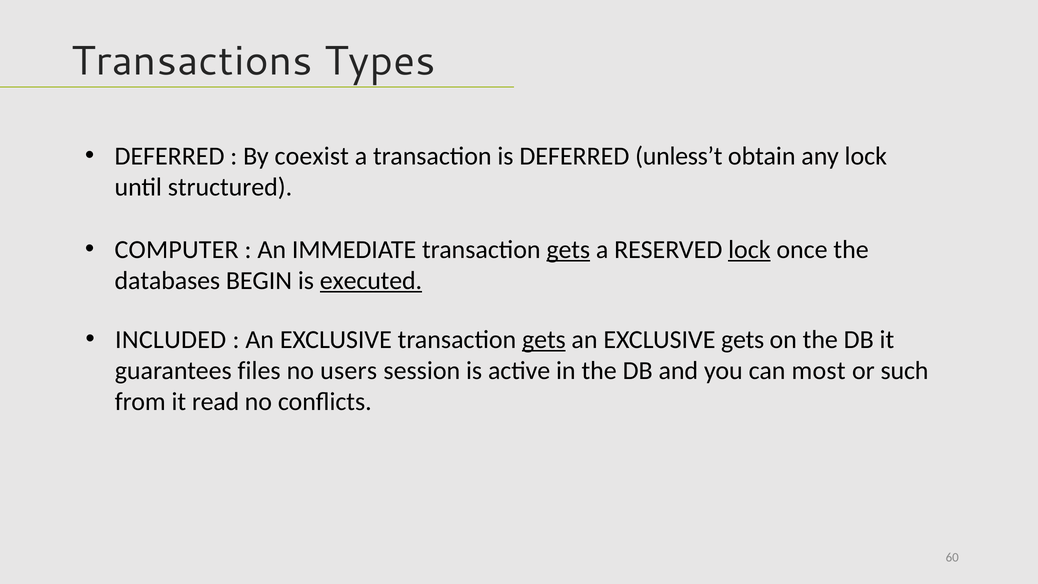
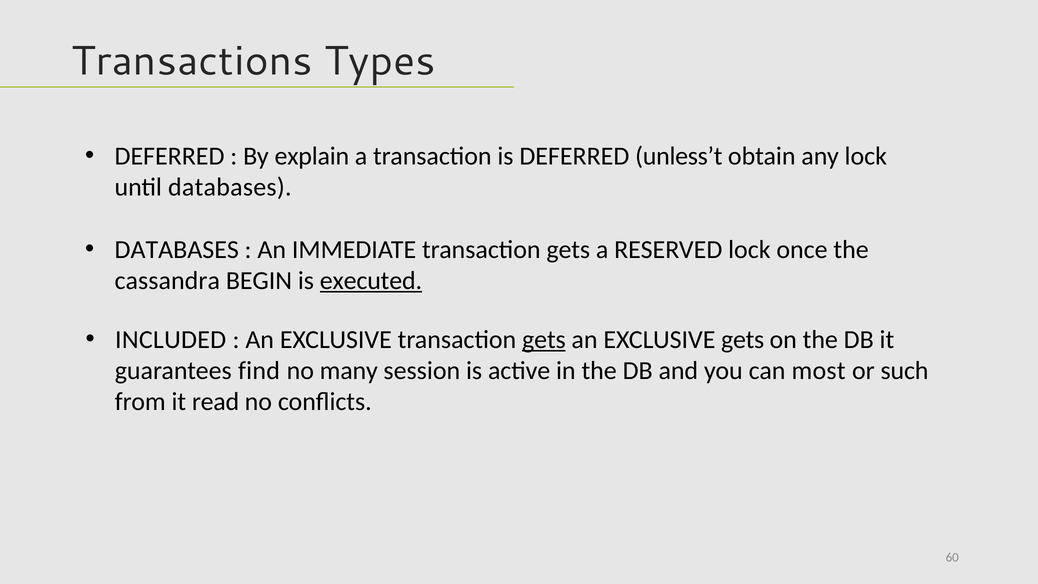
coexist: coexist -> explain (312, 156)
until structured: structured -> databases (230, 187)
COMPUTER: COMPUTER -> DATABASES (177, 249)
gets underline: present -> none (568, 249)
lock underline: present -> none (749, 249)
databases: databases -> cassandra (167, 281)
files: files -> find (259, 371)
users: users -> many (349, 371)
